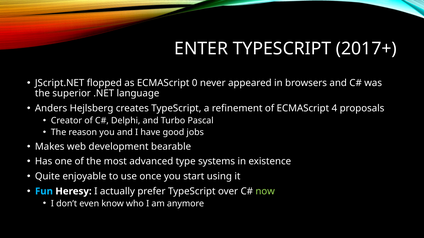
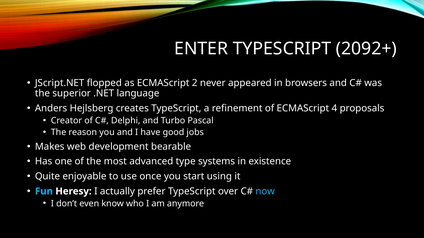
2017+: 2017+ -> 2092+ (366, 49)
0: 0 -> 2 (195, 83)
now colour: light green -> light blue (265, 192)
